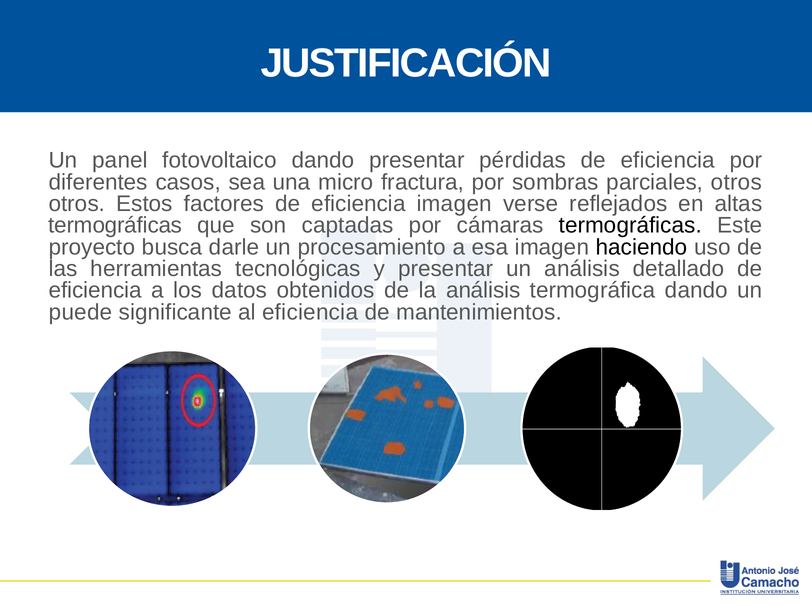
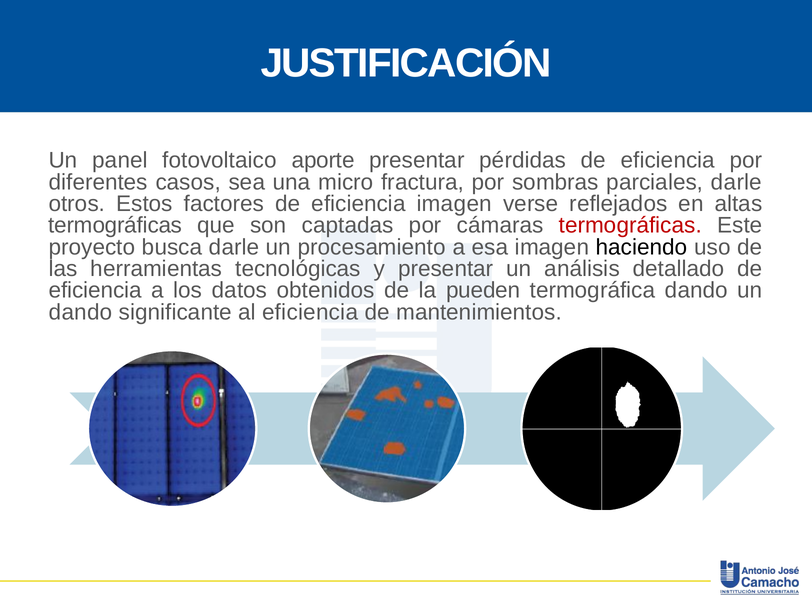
fotovoltaico dando: dando -> aporte (323, 160)
parciales otros: otros -> darle (737, 182)
termográficas colour: black -> red (630, 225)
la análisis: análisis -> pueden (483, 290)
puede: puede -> dando (81, 312)
